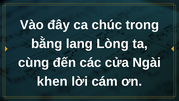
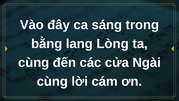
chúc: chúc -> sáng (107, 25)
khen: khen -> cùng (52, 81)
